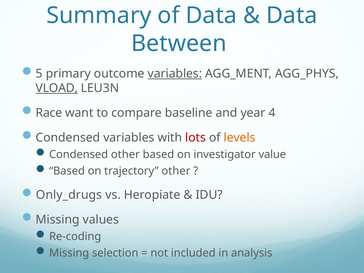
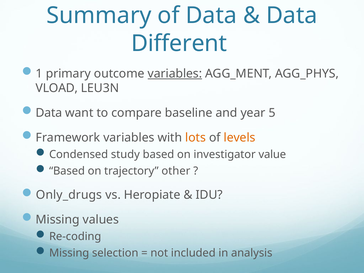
Between: Between -> Different (179, 43)
5: 5 -> 1 (39, 74)
VLOAD underline: present -> none (57, 88)
Race: Race -> Data (49, 113)
4: 4 -> 5 (272, 113)
Condensed: Condensed -> Framework (68, 138)
lots colour: red -> orange (196, 138)
Condensed other: other -> study (125, 154)
